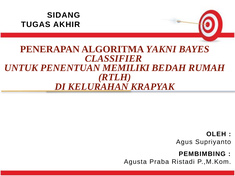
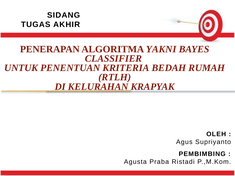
MEMILIKI: MEMILIKI -> KRITERIA (126, 68)
